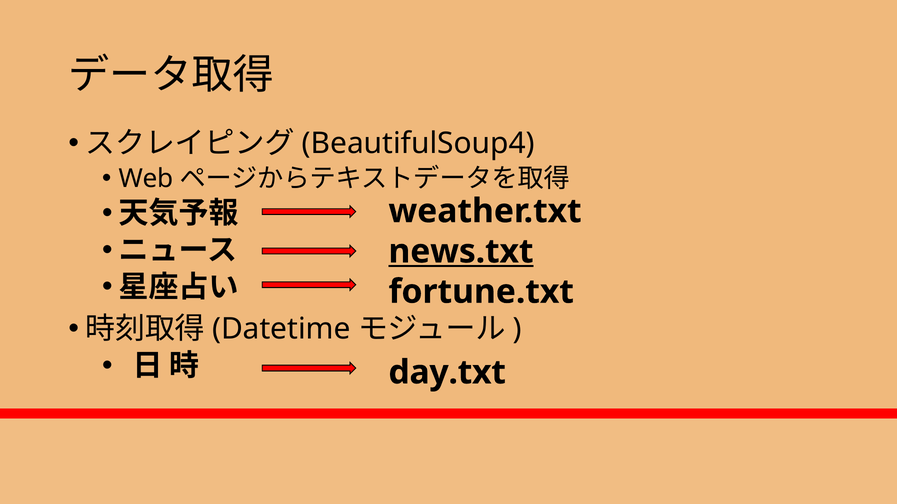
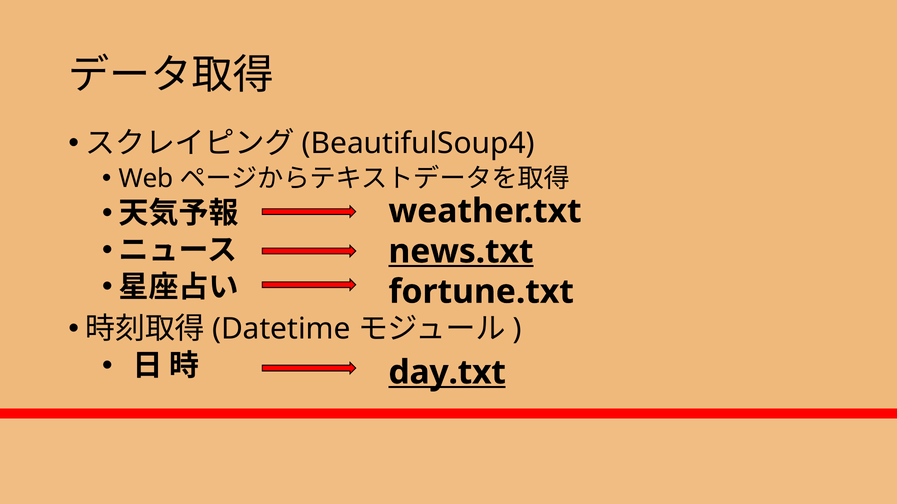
day.txt underline: none -> present (447, 373)
